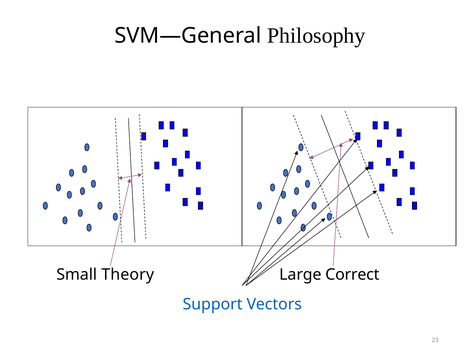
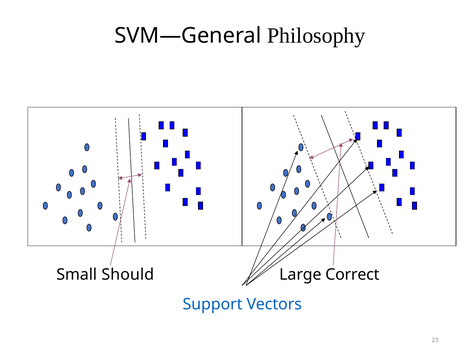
Theory: Theory -> Should (128, 275)
